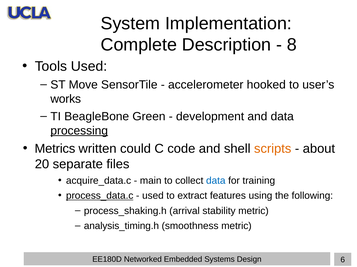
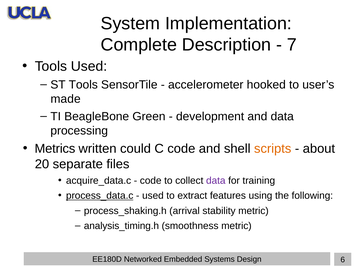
8: 8 -> 7 (292, 45)
ST Move: Move -> Tools (83, 85)
works: works -> made (66, 99)
processing underline: present -> none (79, 131)
main: main -> code (151, 181)
data colour: blue -> purple (216, 181)
